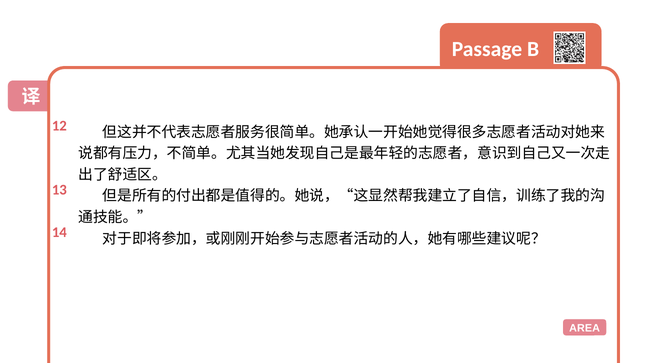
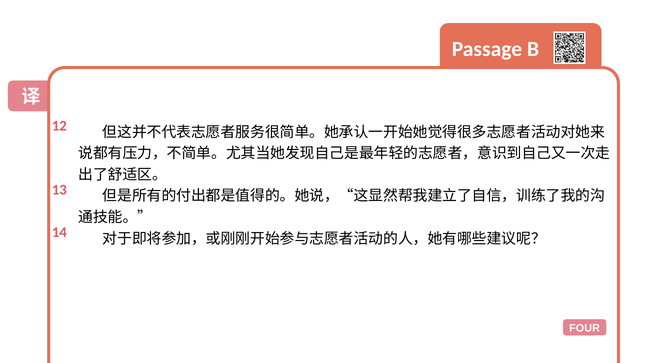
AREA: AREA -> FOUR (585, 328)
